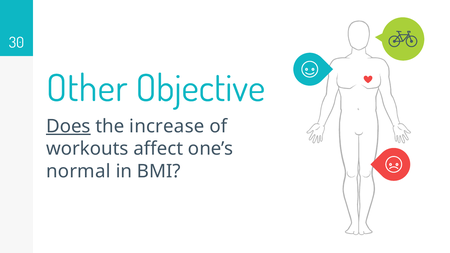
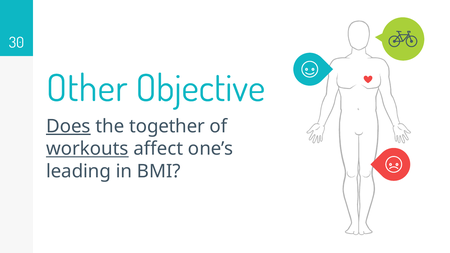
increase: increase -> together (167, 126)
workouts underline: none -> present (87, 149)
normal: normal -> leading (78, 171)
